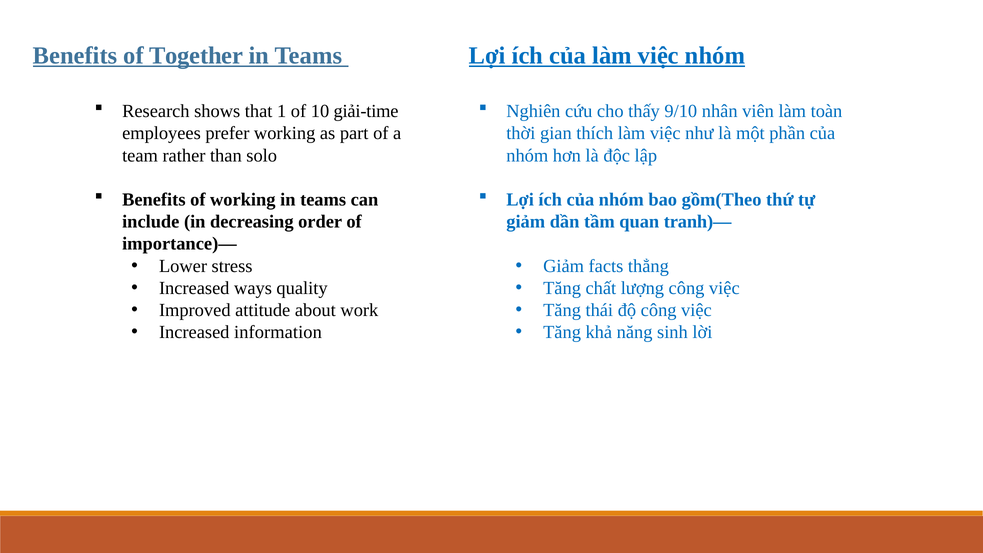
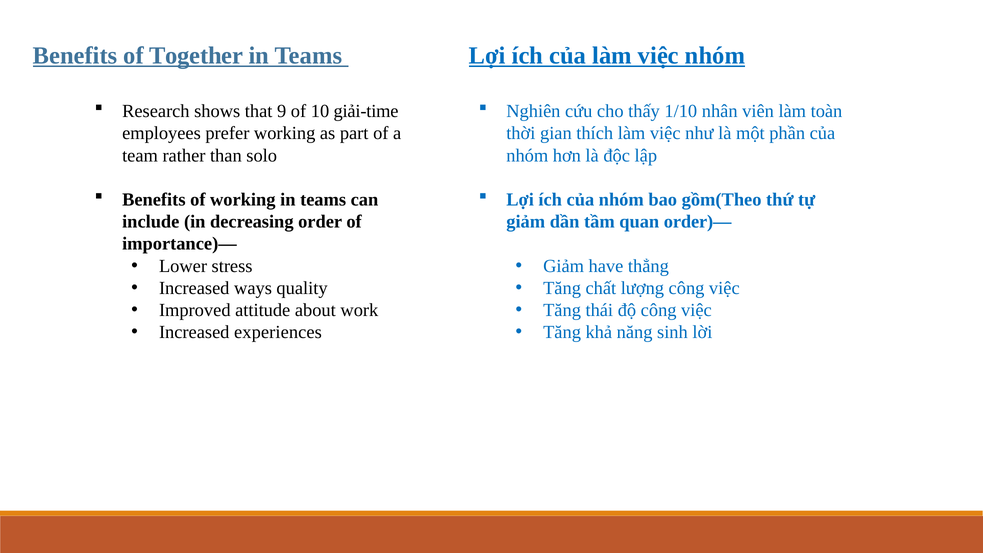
1: 1 -> 9 (282, 111)
9/10: 9/10 -> 1/10 (681, 111)
tranh)—: tranh)— -> order)— (698, 222)
facts: facts -> have (606, 266)
information: information -> experiences (278, 332)
